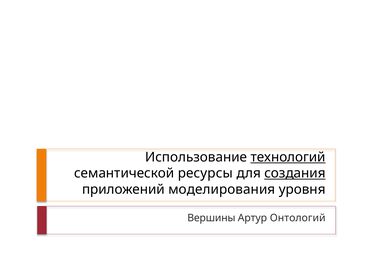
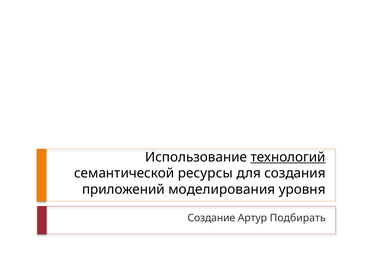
создания underline: present -> none (295, 173)
Вершины: Вершины -> Создание (211, 218)
Онтологий: Онтологий -> Подбирать (298, 218)
